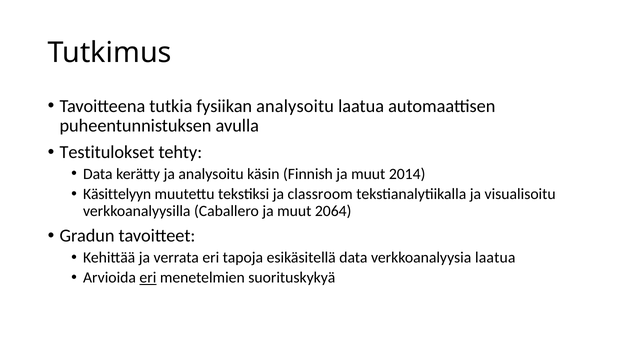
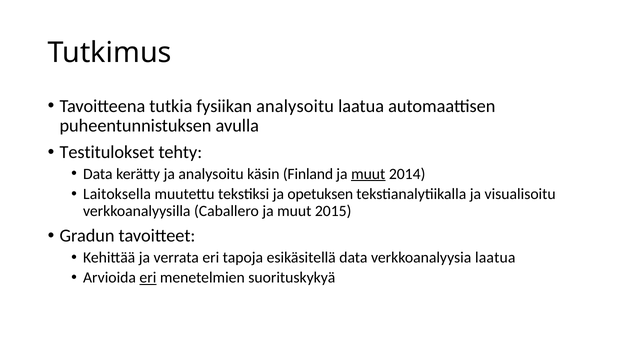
Finnish: Finnish -> Finland (308, 174)
muut underline: none -> present (368, 174)
Käsittelyyn: Käsittelyyn -> Laitoksella (117, 194)
classroom: classroom -> opetuksen (320, 194)
2064: 2064 -> 2015 (333, 211)
